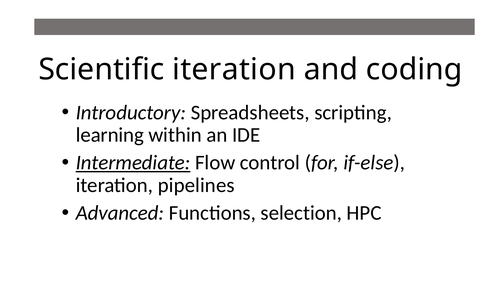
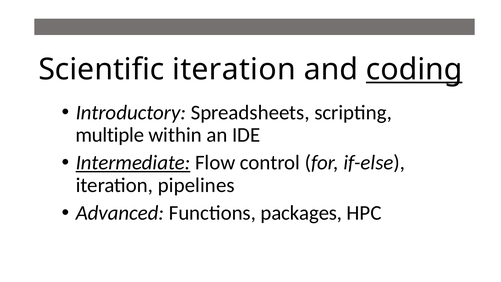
coding underline: none -> present (414, 69)
learning: learning -> multiple (110, 135)
selection: selection -> packages (301, 213)
